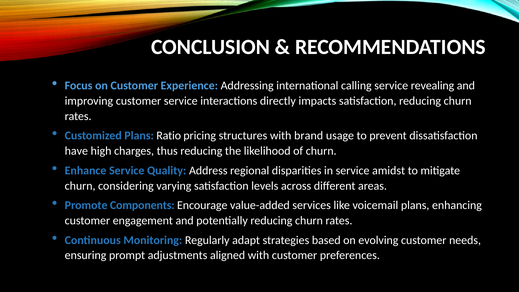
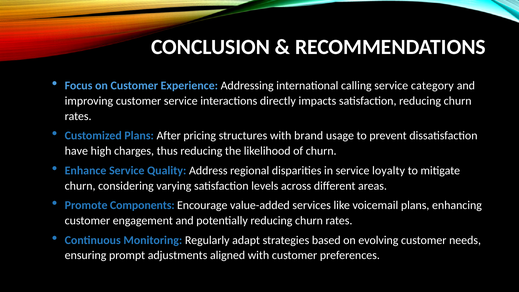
revealing: revealing -> category (432, 86)
Ratio: Ratio -> After (169, 136)
amidst: amidst -> loyalty (389, 170)
